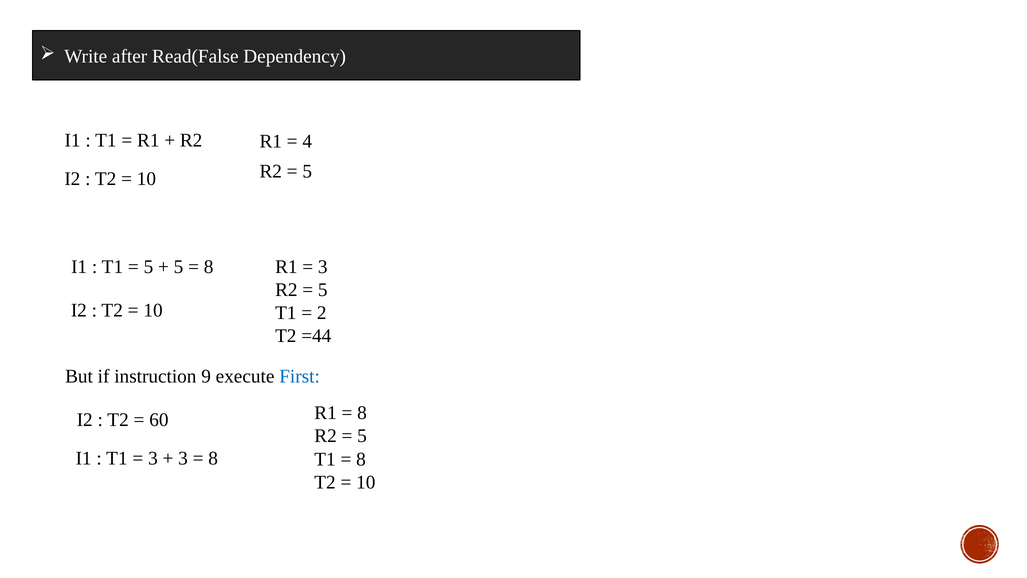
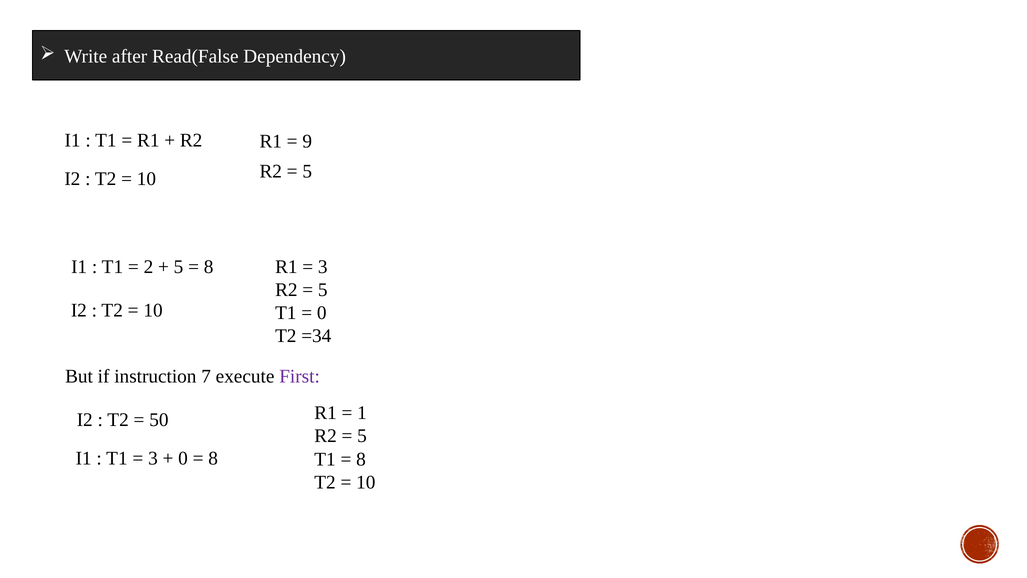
4: 4 -> 9 (307, 141)
5: 5 -> 2 (148, 267)
2: 2 -> 0 (322, 313)
=44: =44 -> =34 (316, 336)
9: 9 -> 7 (206, 376)
First colour: blue -> purple (300, 376)
8: 8 -> 1 (362, 413)
60: 60 -> 50 (159, 420)
3: 3 -> 0 (183, 458)
